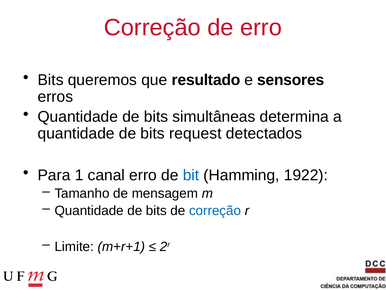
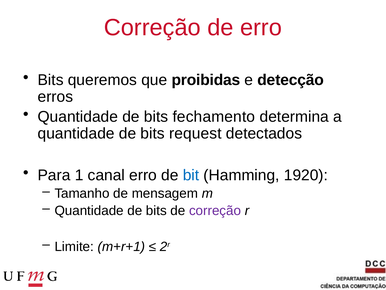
resultado: resultado -> proibidas (206, 80)
sensores: sensores -> detecção (291, 80)
simultâneas: simultâneas -> fechamento (214, 117)
1922: 1922 -> 1920 (306, 175)
correção colour: blue -> purple (215, 210)
